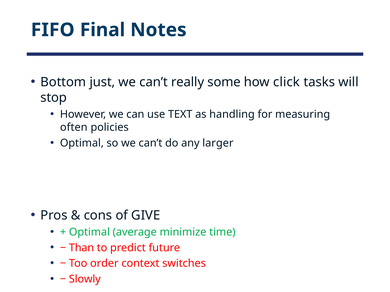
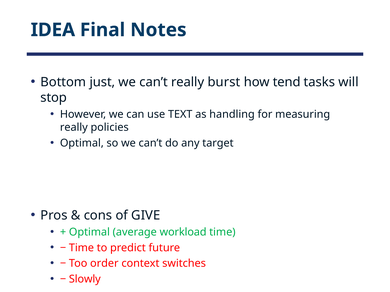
FIFO: FIFO -> IDEA (53, 30)
some: some -> burst (224, 82)
click: click -> tend (287, 82)
often: often -> really (74, 128)
larger: larger -> target (218, 143)
minimize: minimize -> workload (183, 232)
Than: Than -> Time (81, 248)
